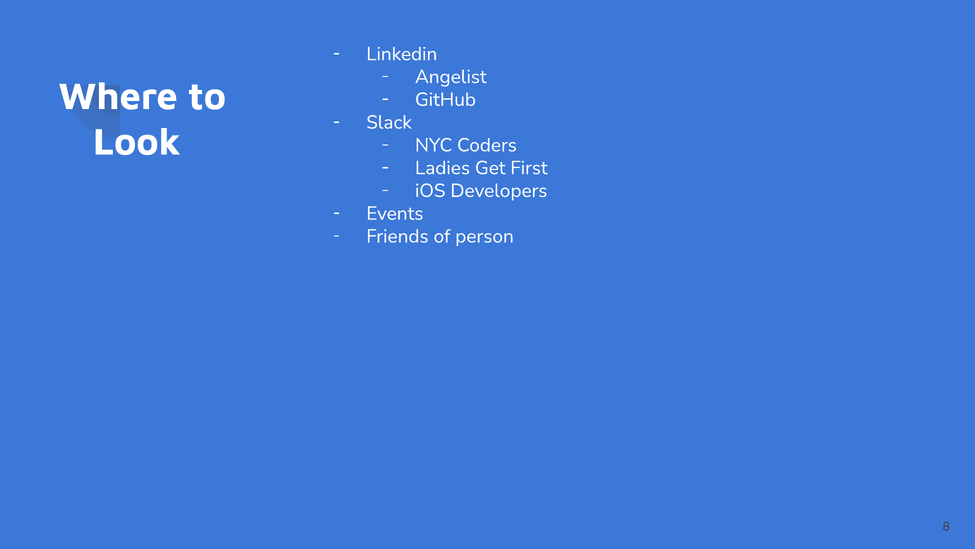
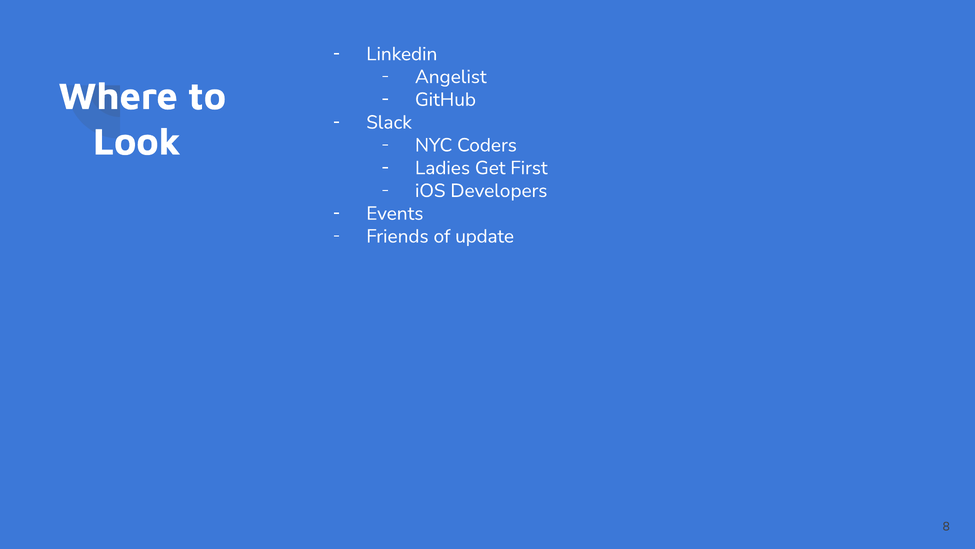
person: person -> update (485, 236)
